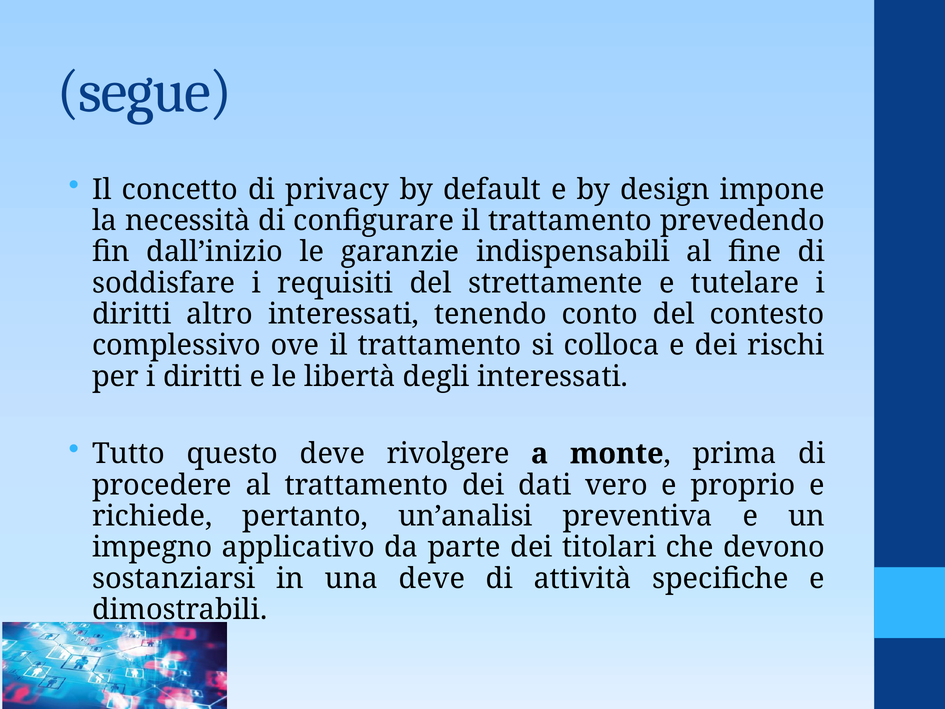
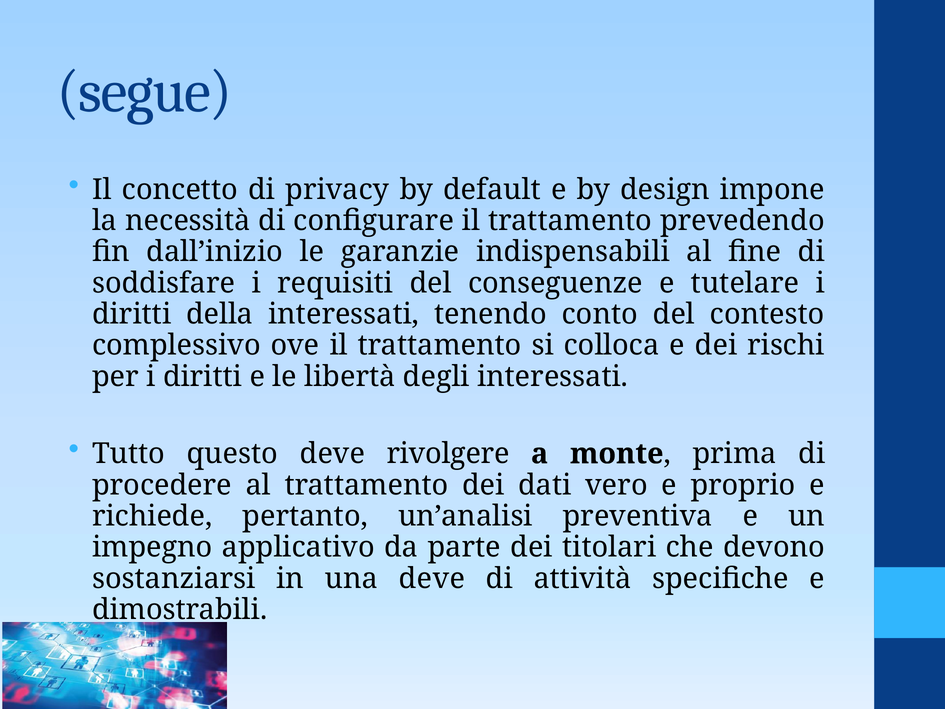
strettamente: strettamente -> conseguenze (555, 283)
altro: altro -> della (220, 314)
